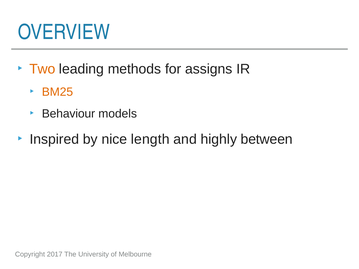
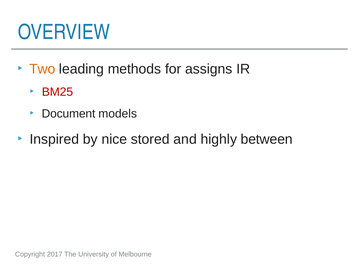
BM25 colour: orange -> red (57, 92)
Behaviour: Behaviour -> Document (68, 114)
length: length -> stored (150, 139)
